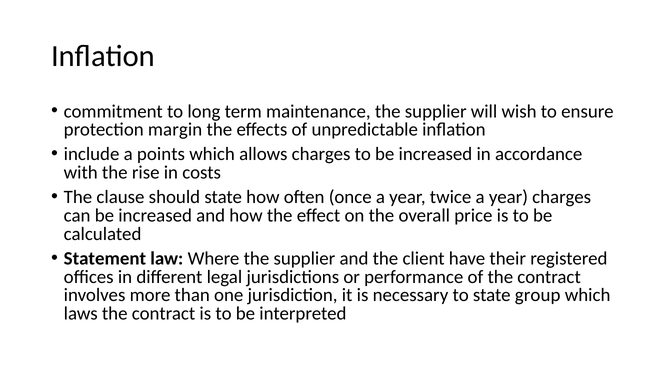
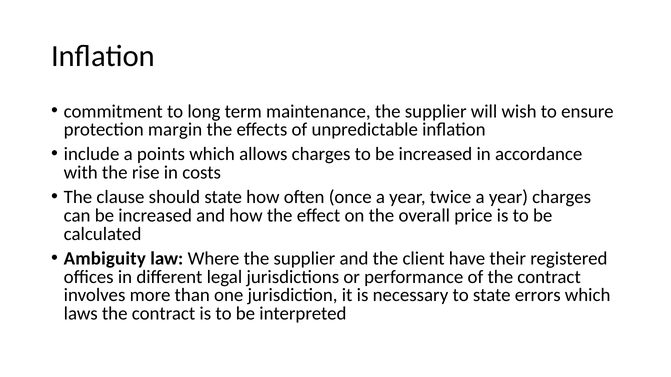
Statement: Statement -> Ambiguity (105, 259)
group: group -> errors (538, 296)
